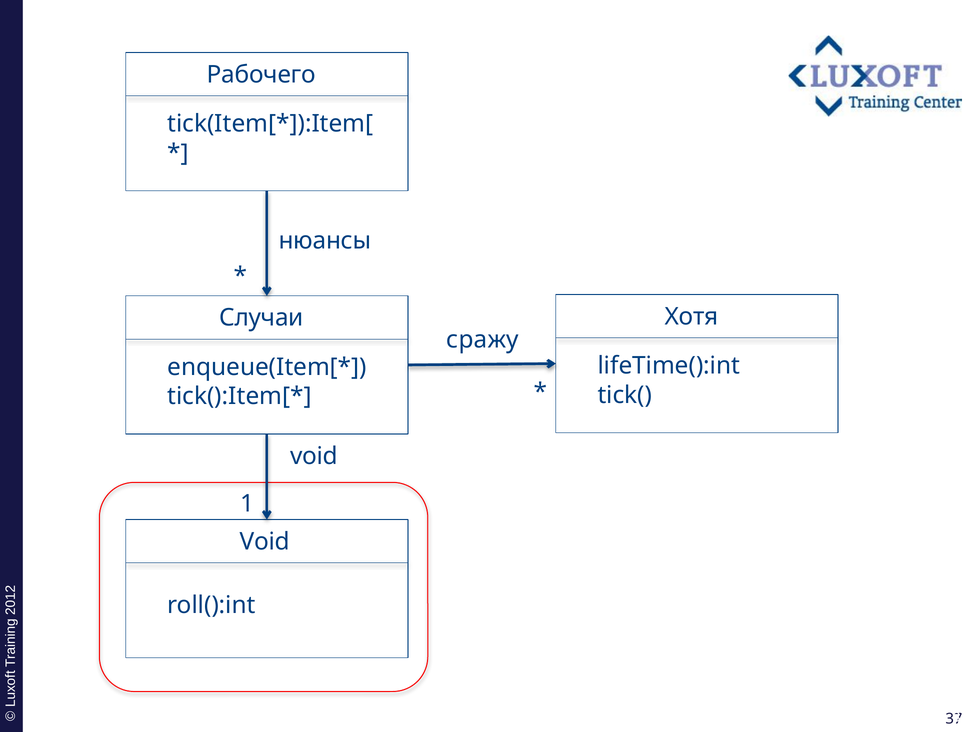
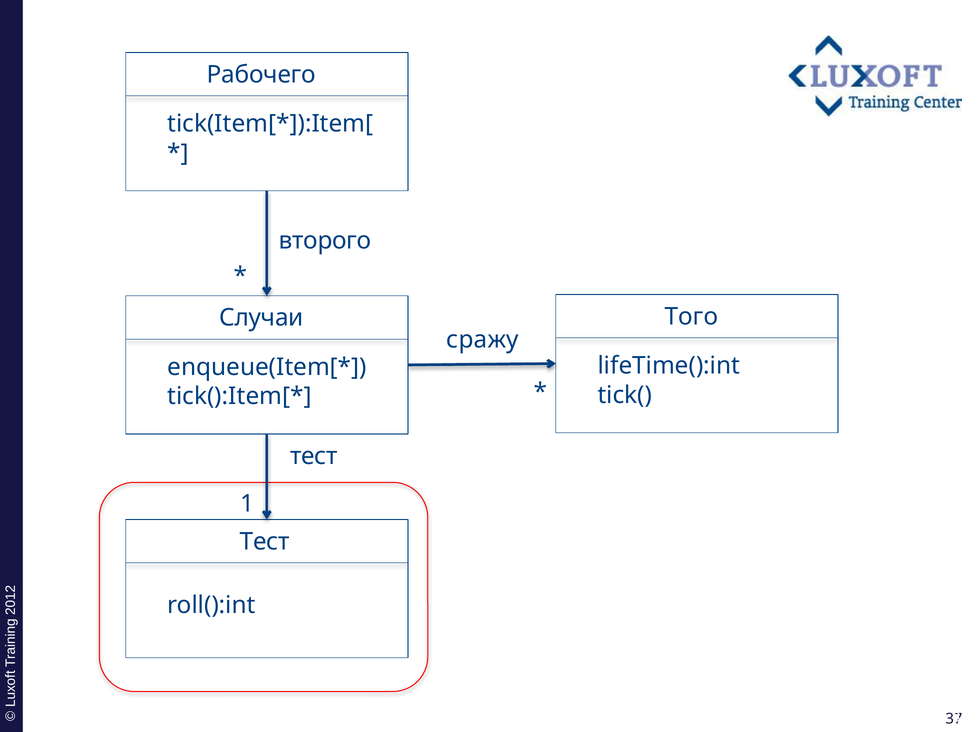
нюансы: нюансы -> второго (325, 241)
Хотя: Хотя -> Того (691, 317)
void: void -> тест (314, 456)
Void: Void -> Тест (265, 542)
